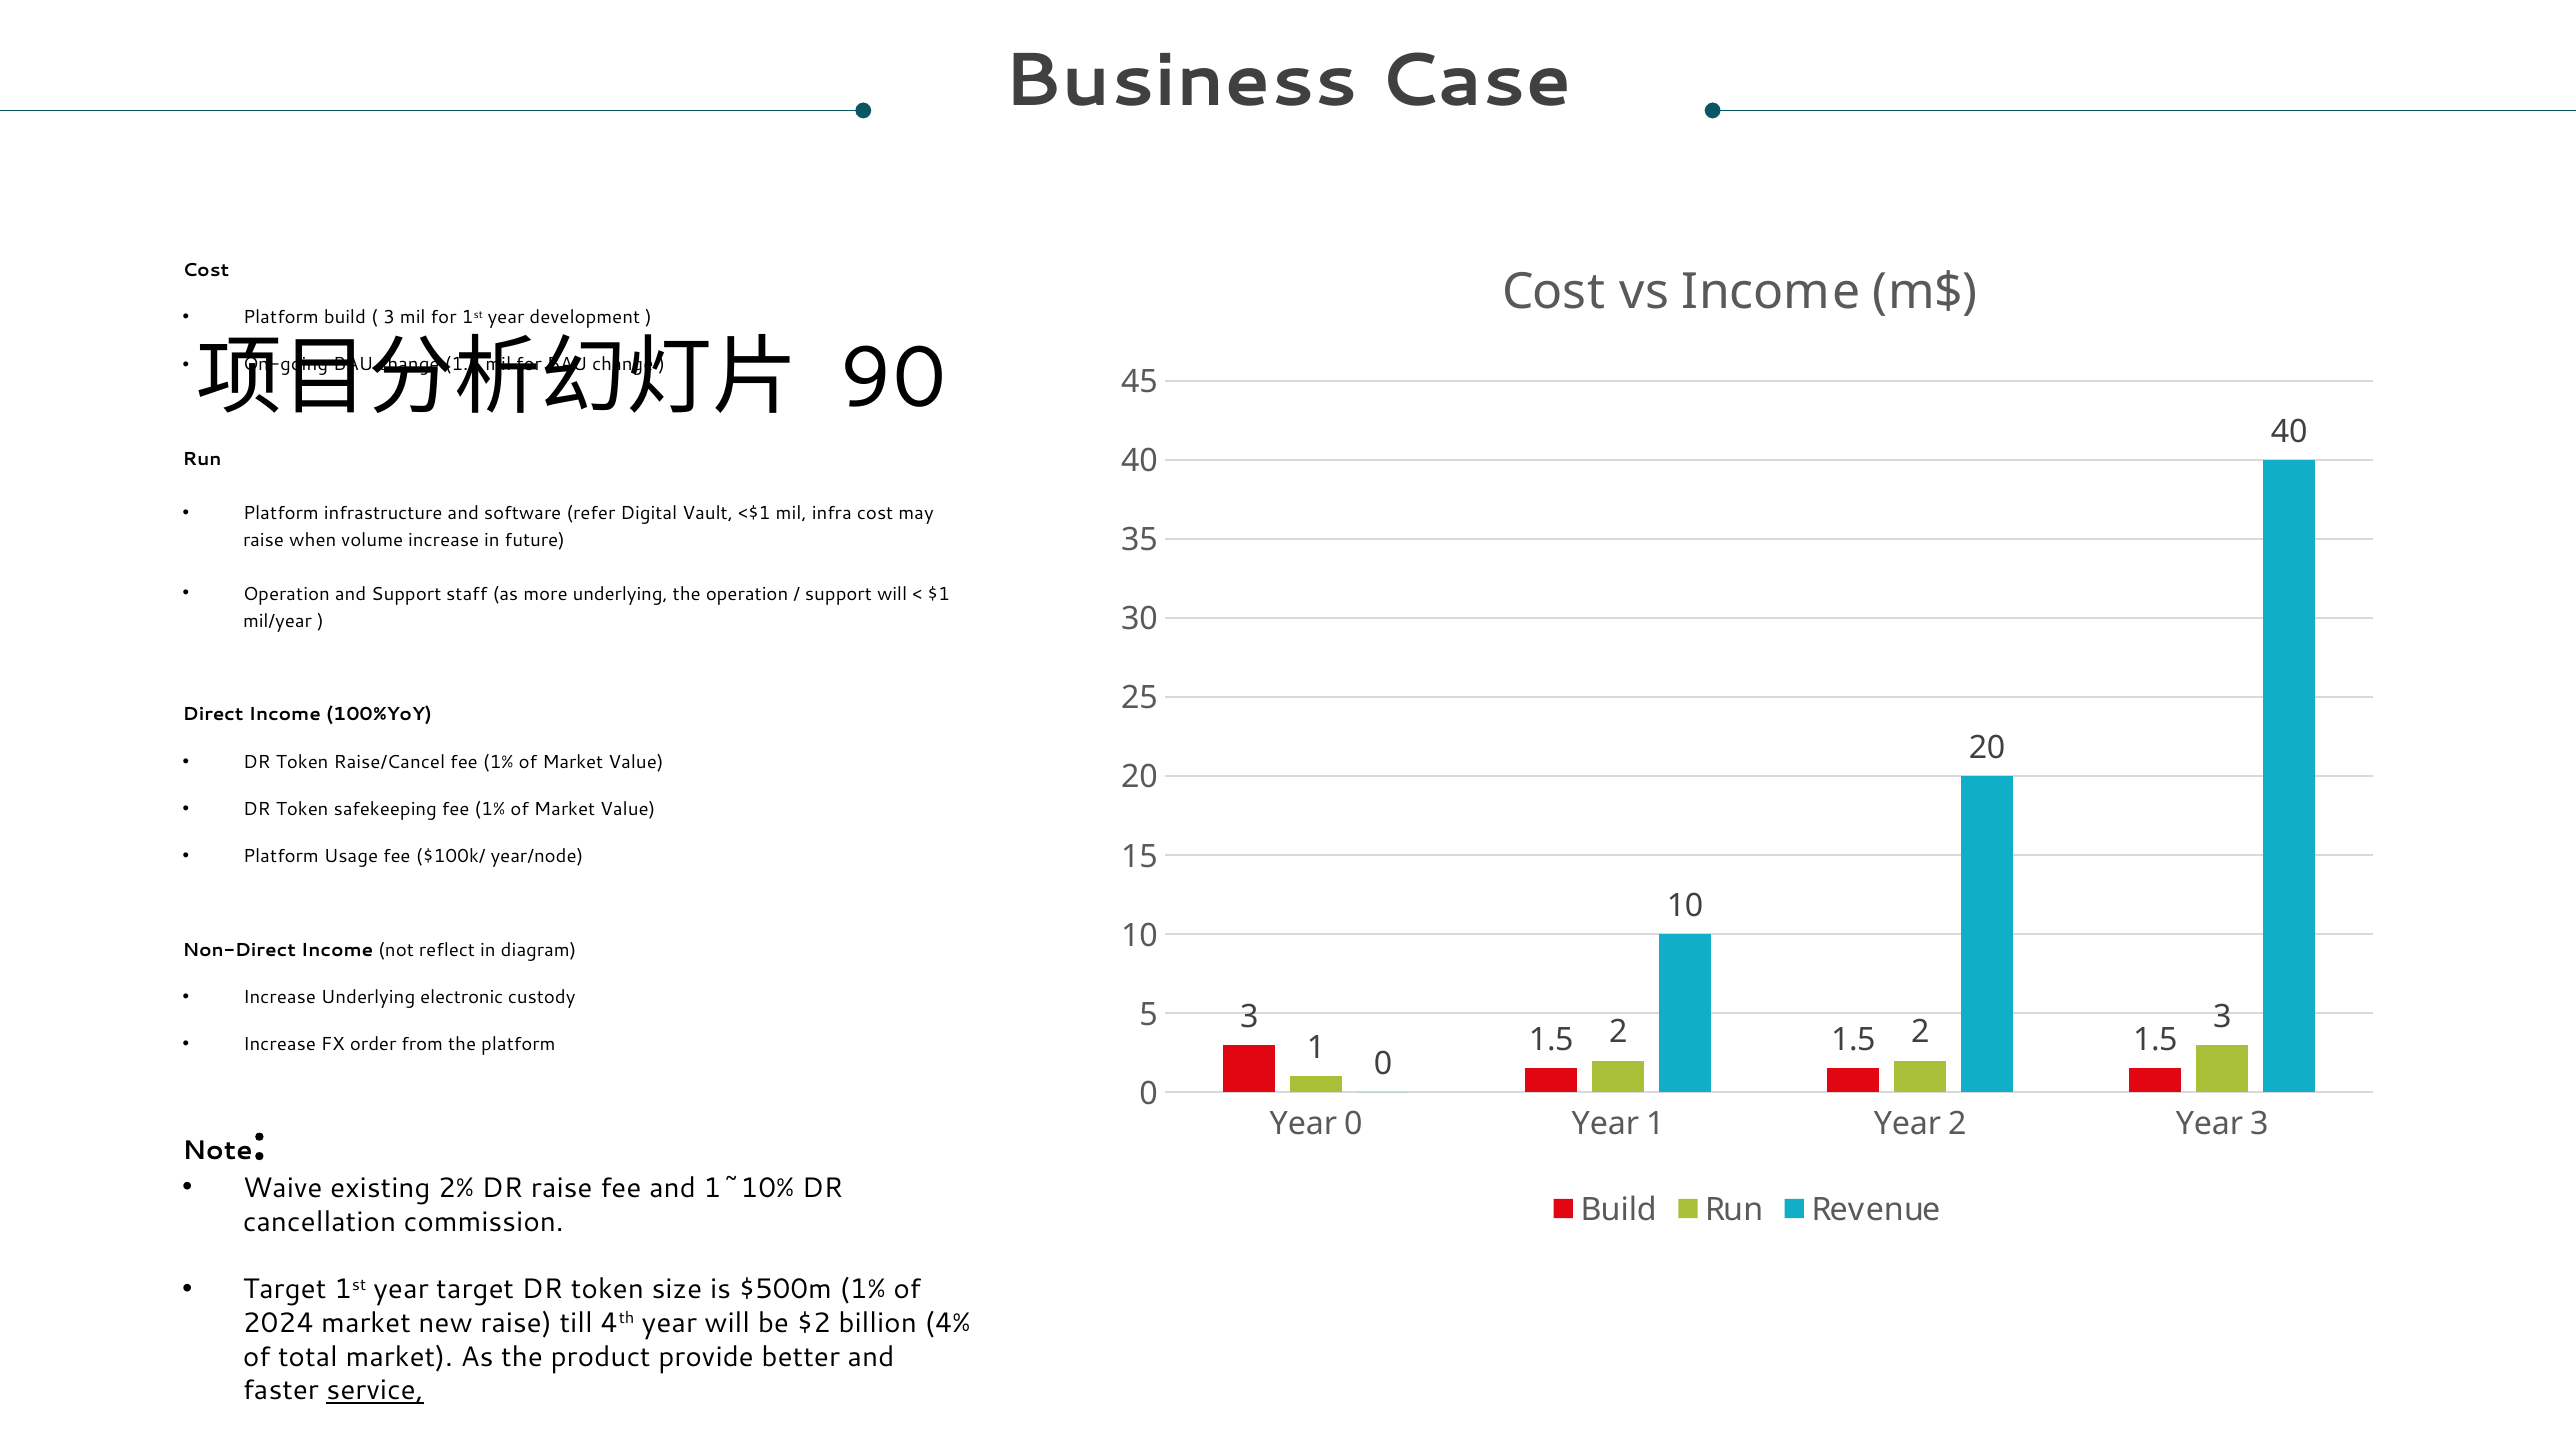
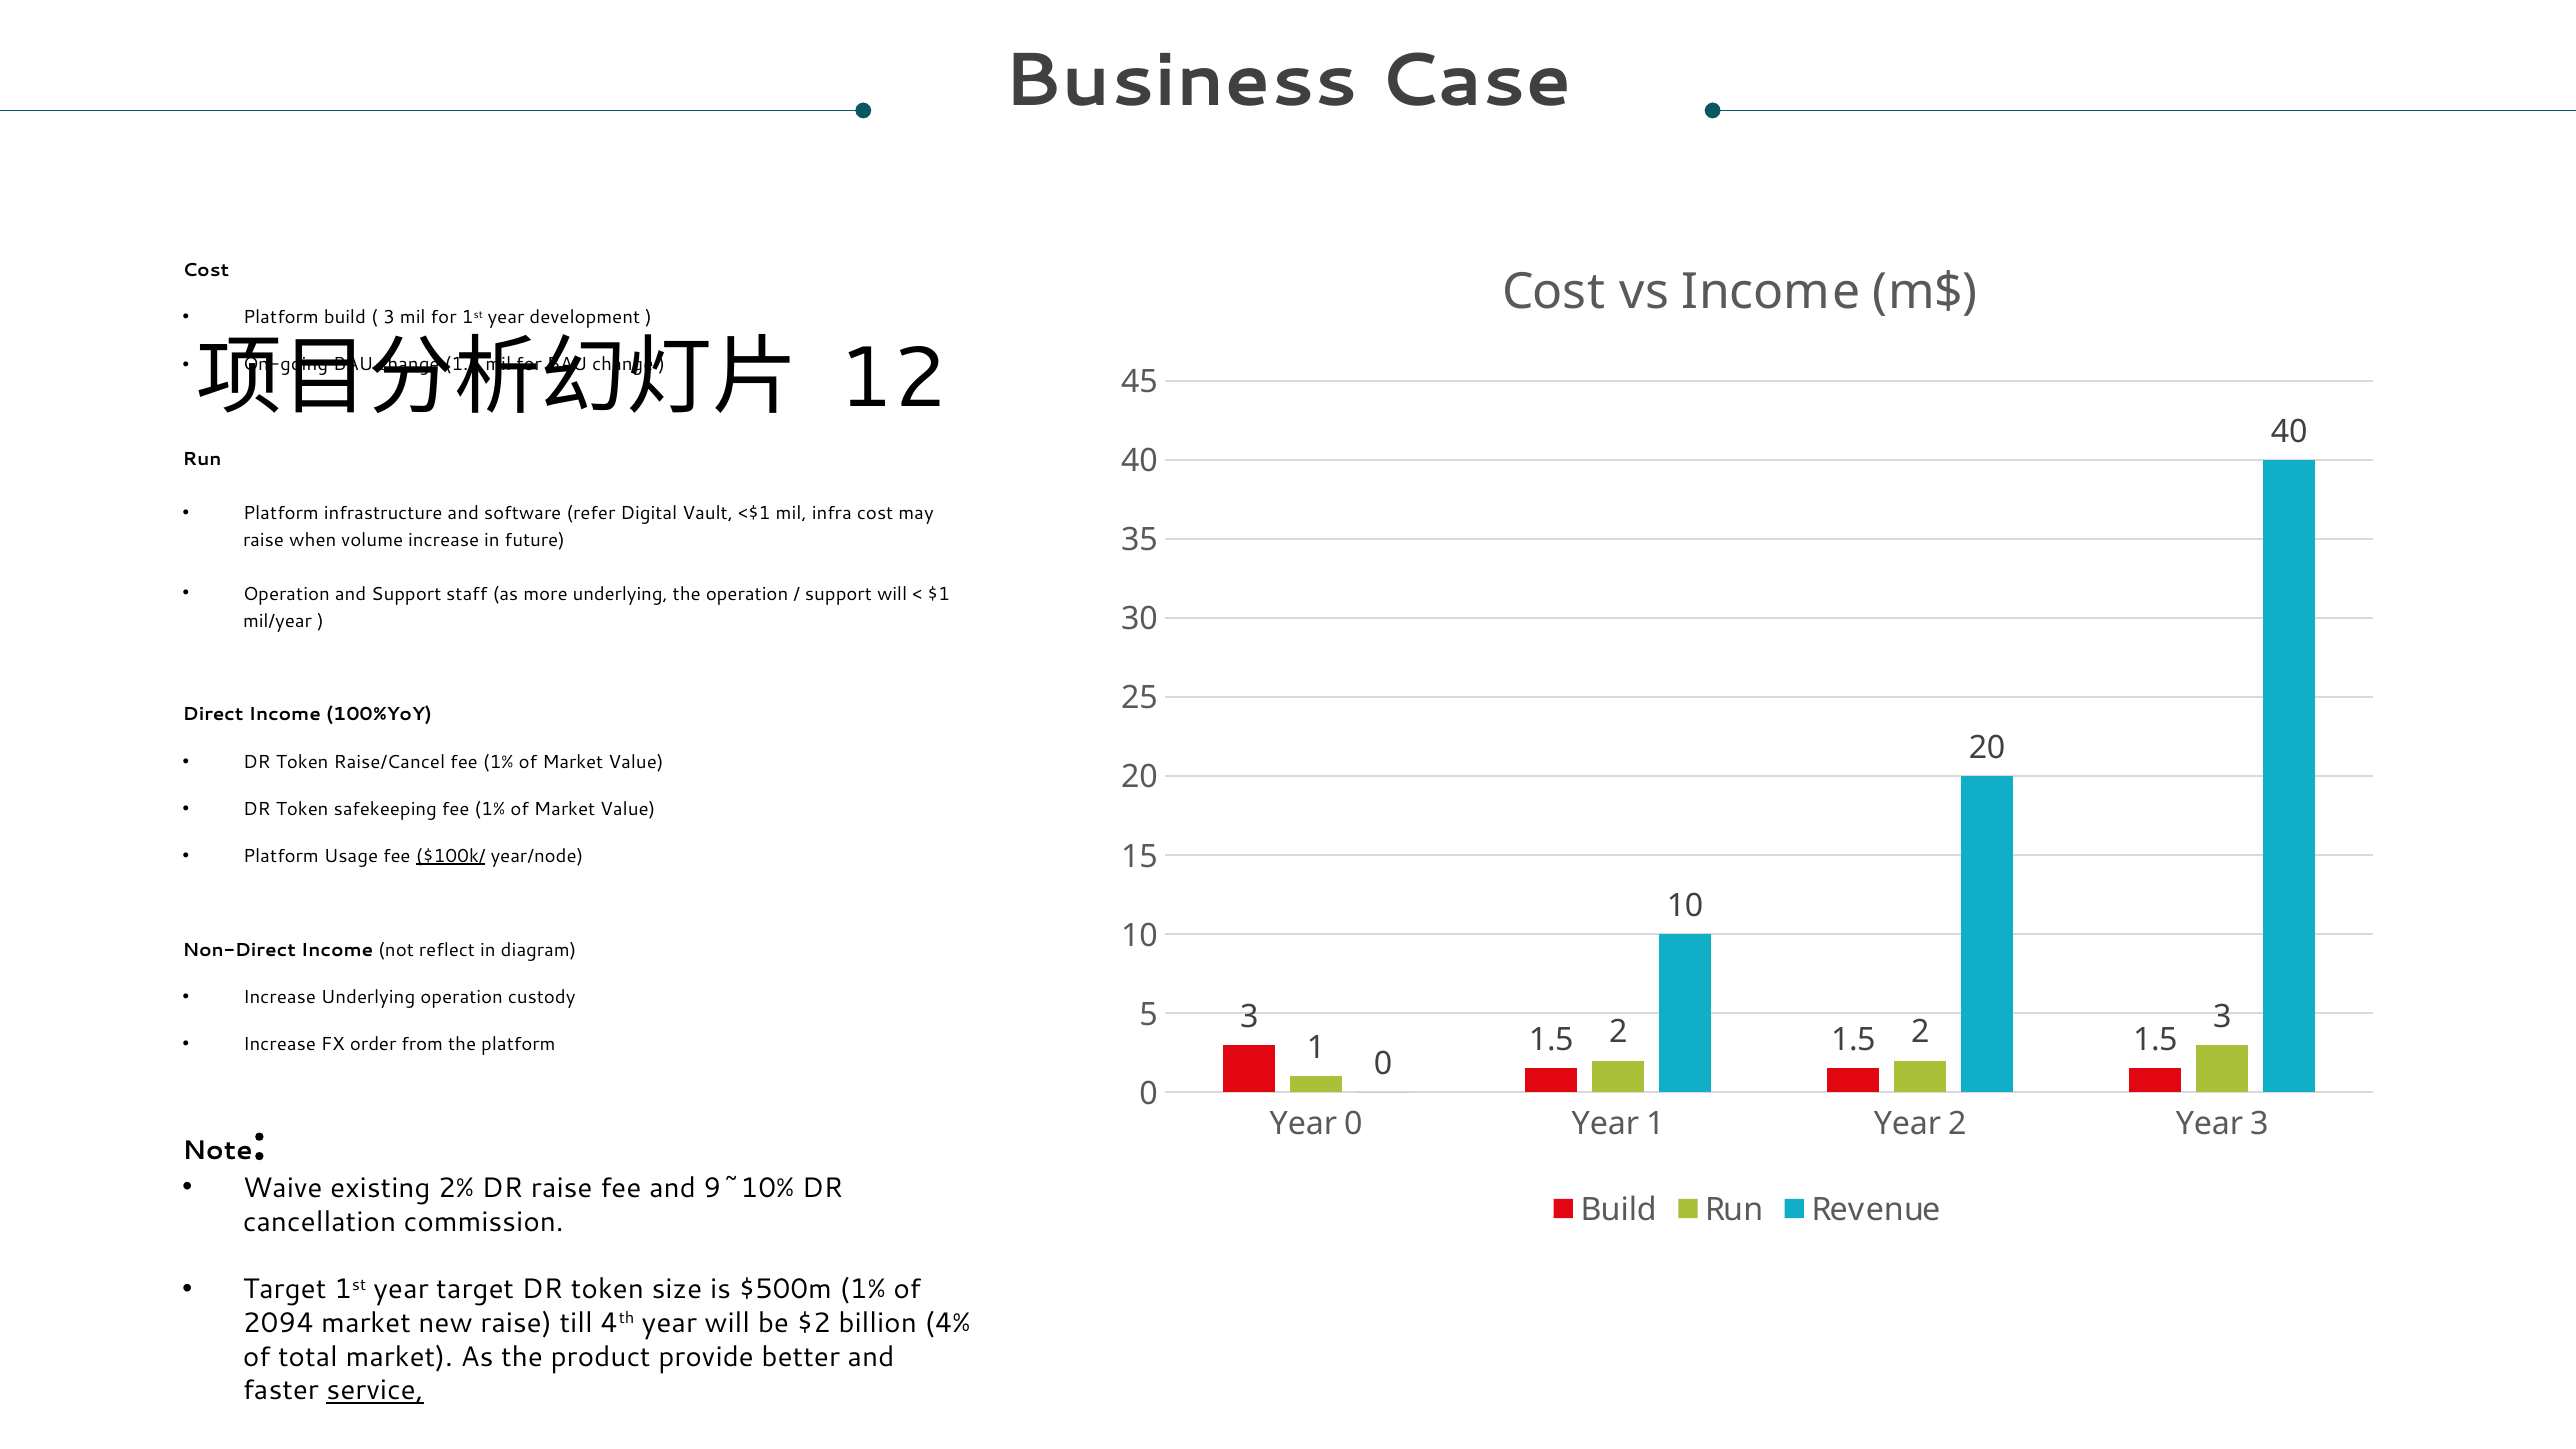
90: 90 -> 12 (893, 378)
$100k/ underline: none -> present (451, 856)
Underlying electronic: electronic -> operation (462, 997)
1~10%: 1~10% -> 9~10% (749, 1188)
2024: 2024 -> 2094 (278, 1323)
